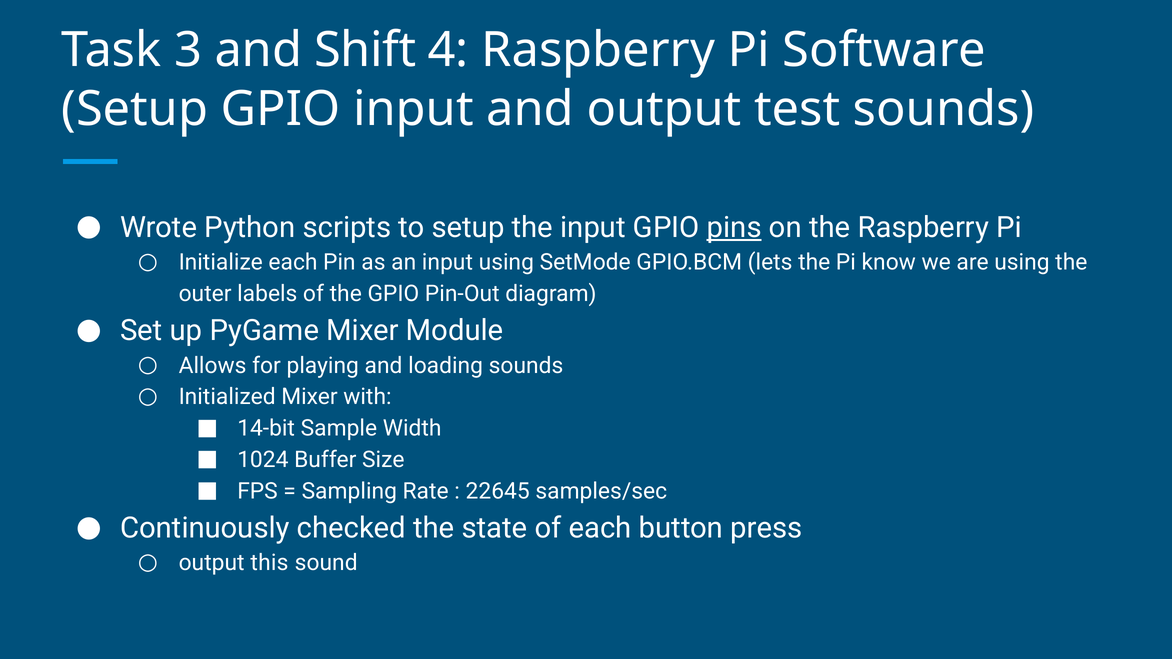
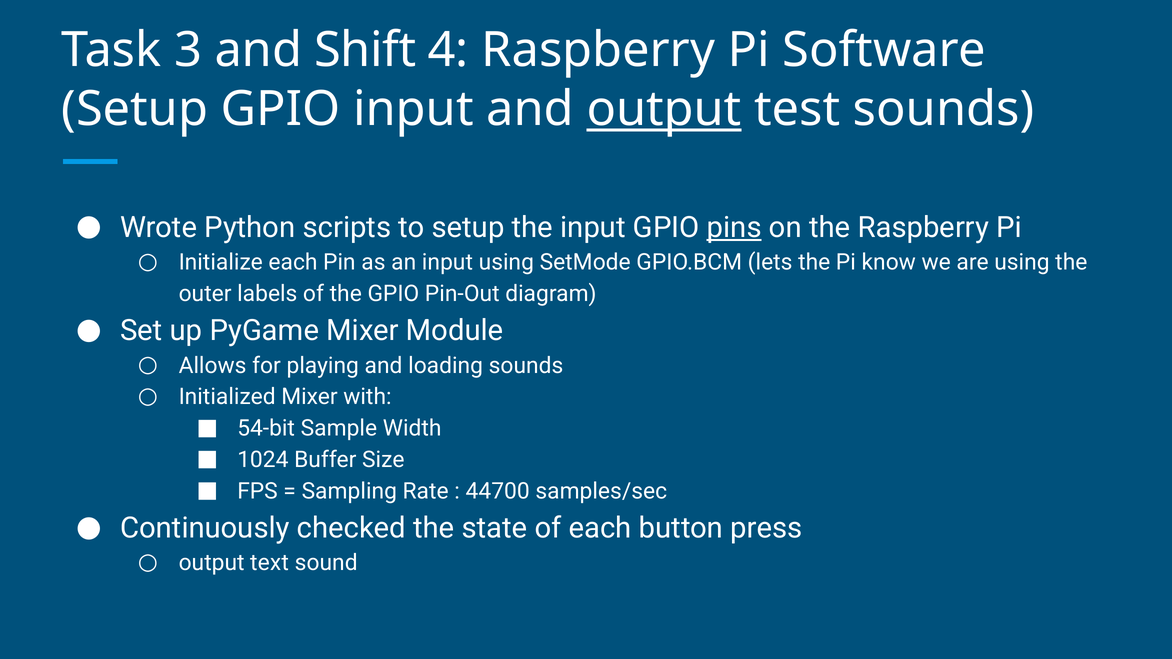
output underline: none -> present (664, 109)
14-bit: 14-bit -> 54-bit (266, 429)
22645: 22645 -> 44700 (498, 491)
this: this -> text (269, 563)
